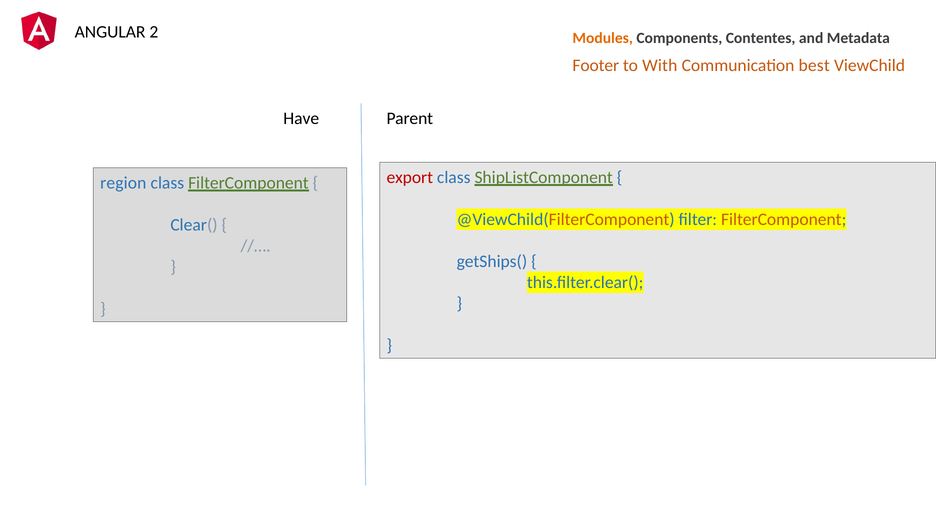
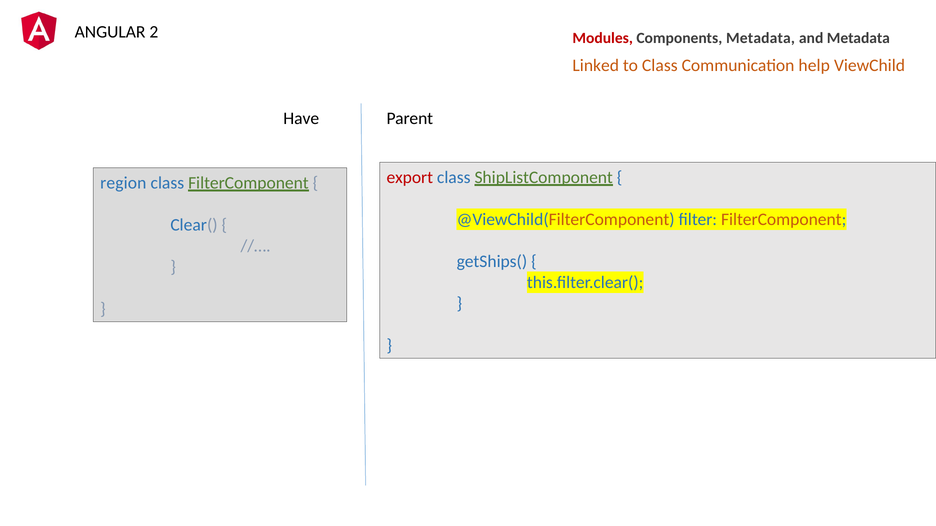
Modules colour: orange -> red (603, 38)
Components Contentes: Contentes -> Metadata (761, 38)
Footer: Footer -> Linked (596, 66)
to With: With -> Class (660, 66)
best: best -> help (814, 66)
